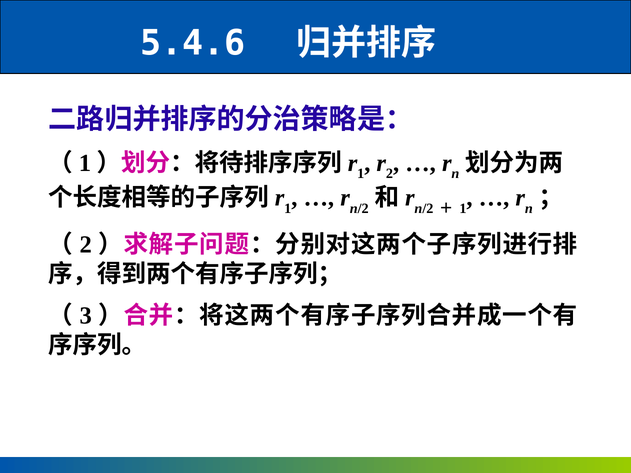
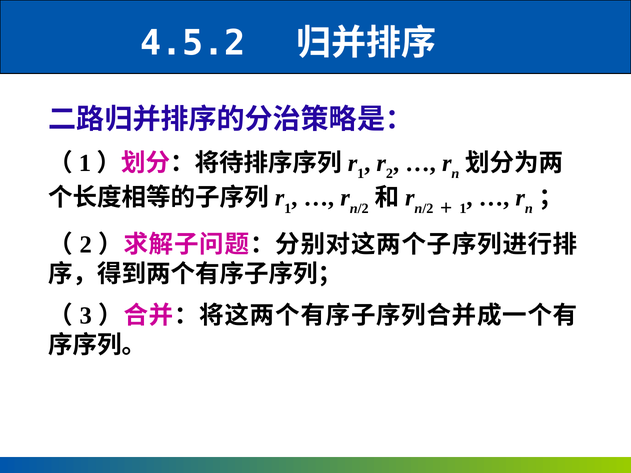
5.4.6: 5.4.6 -> 4.5.2 (193, 43)
